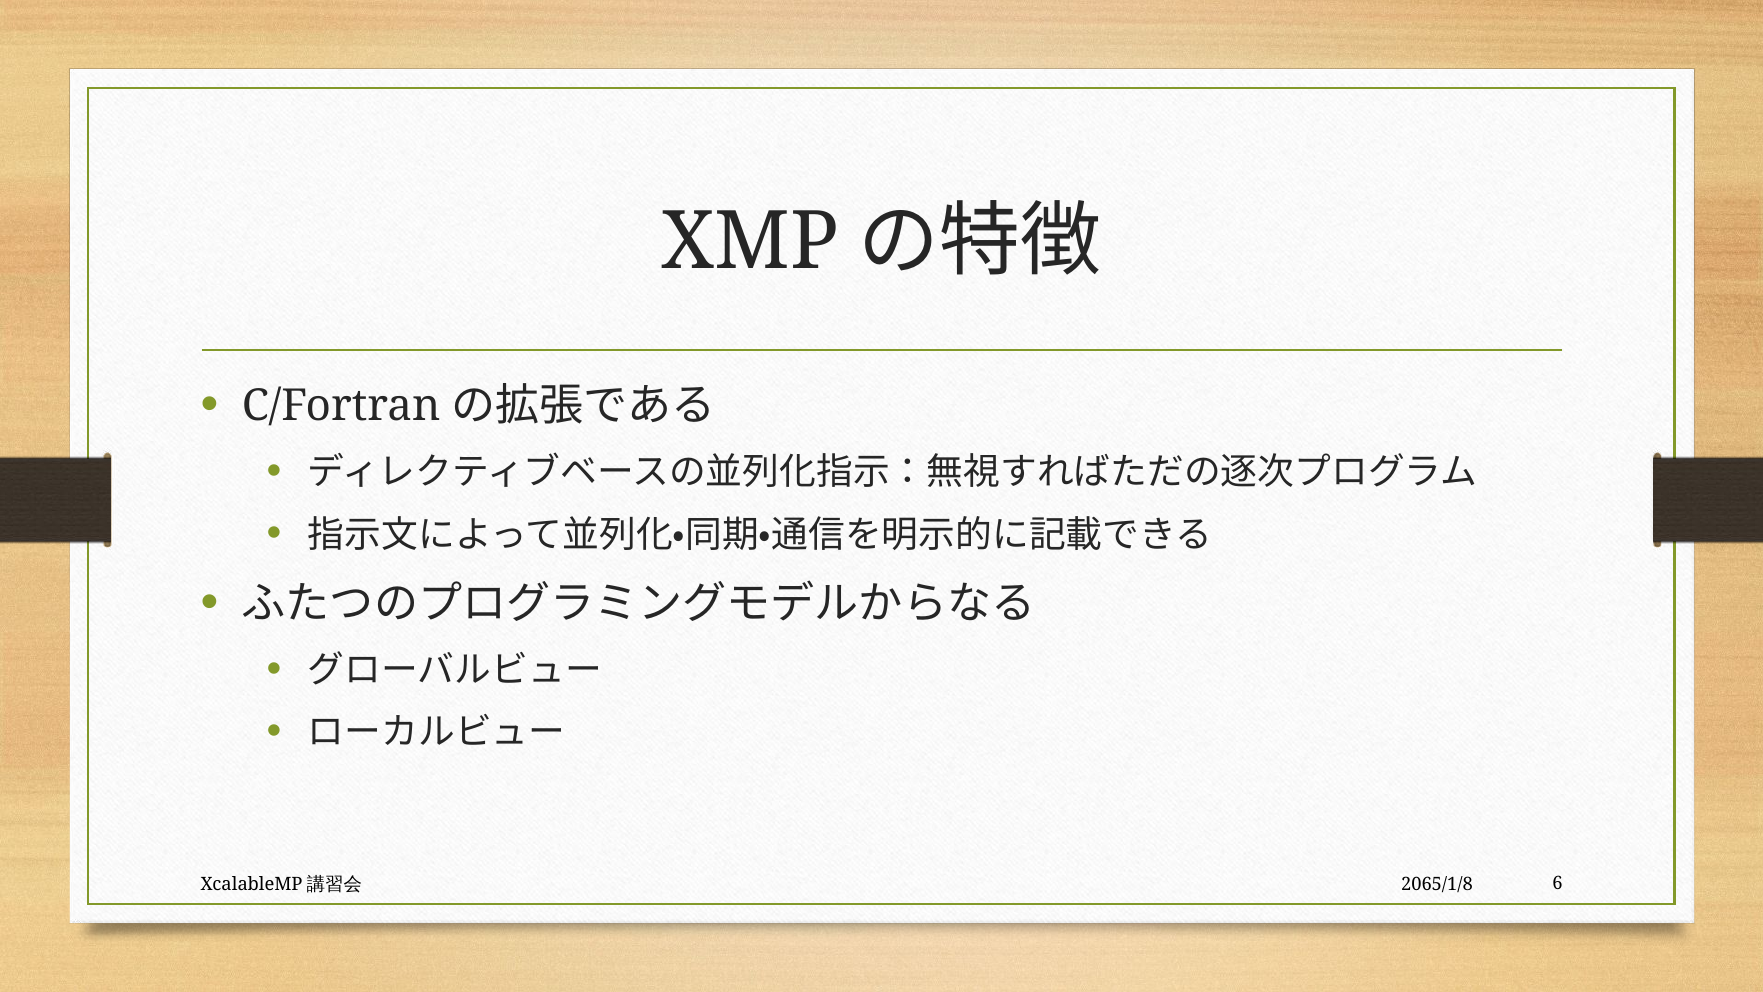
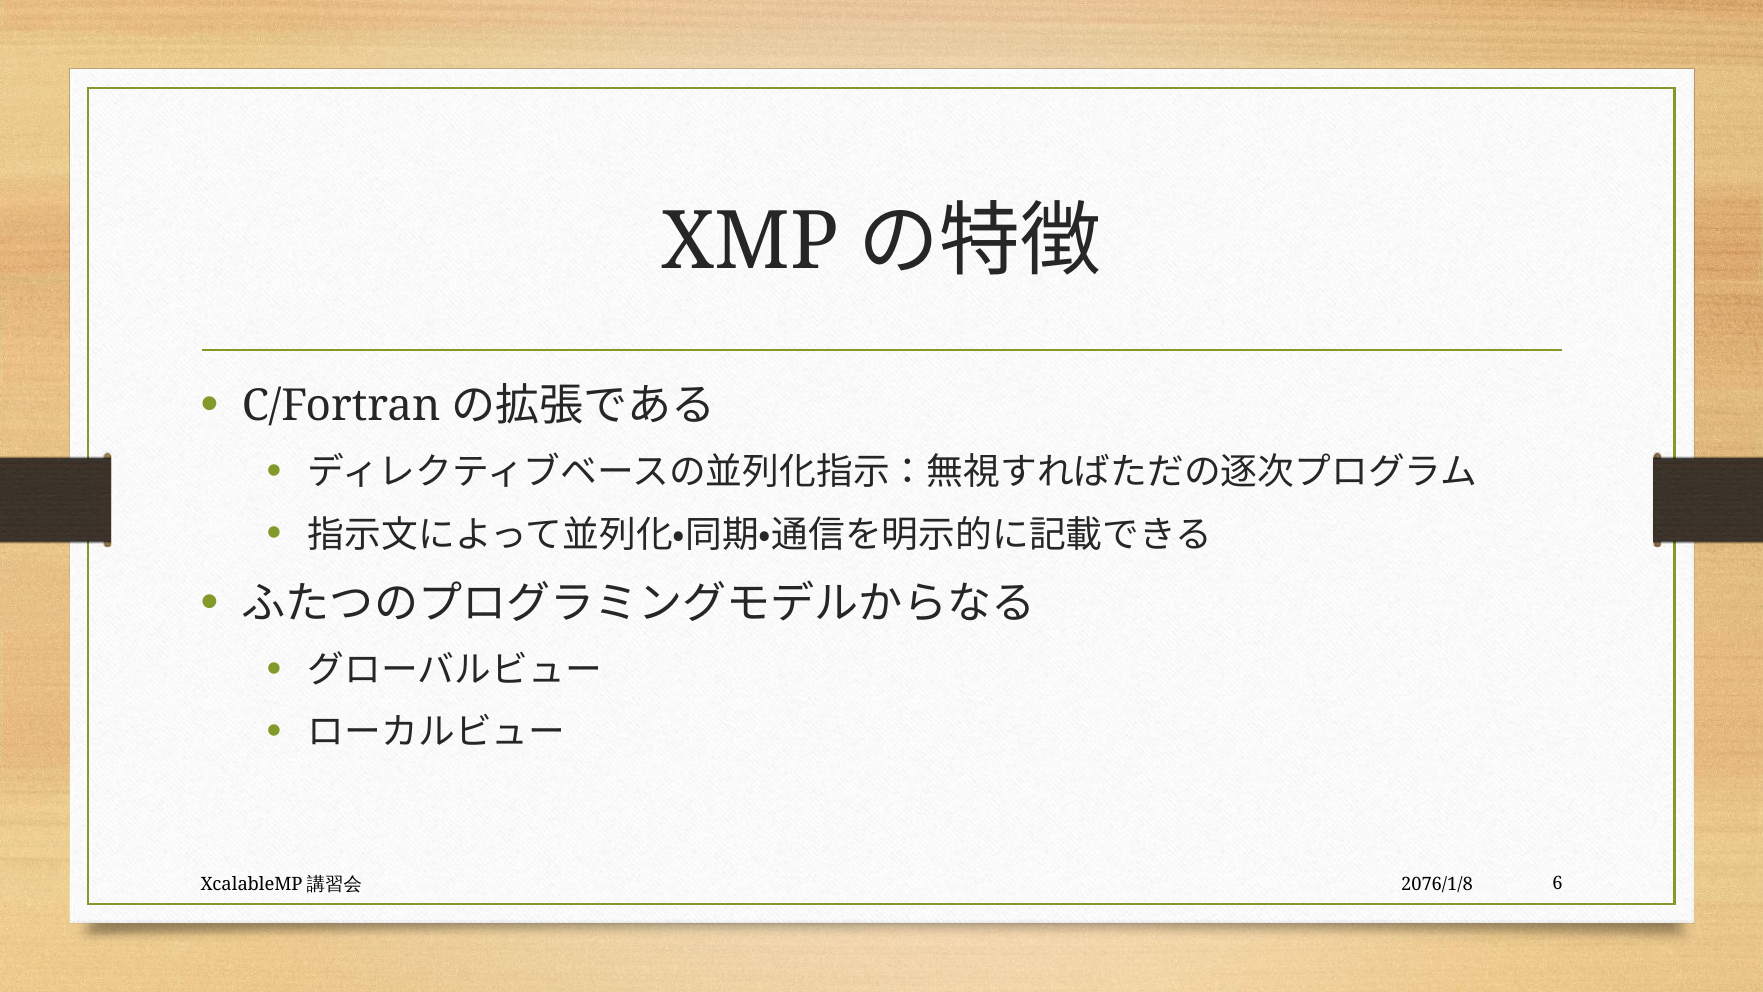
2065/1/8: 2065/1/8 -> 2076/1/8 (1437, 885)
